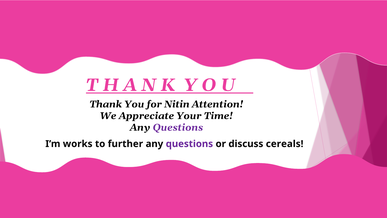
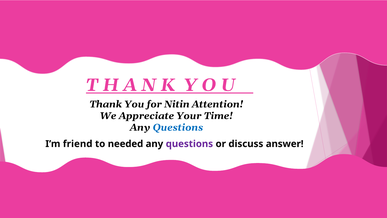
Questions colour: purple -> blue (178, 127)
works: works -> friend (78, 144)
further: further -> needed (125, 144)
cereals: cereals -> answer (285, 144)
